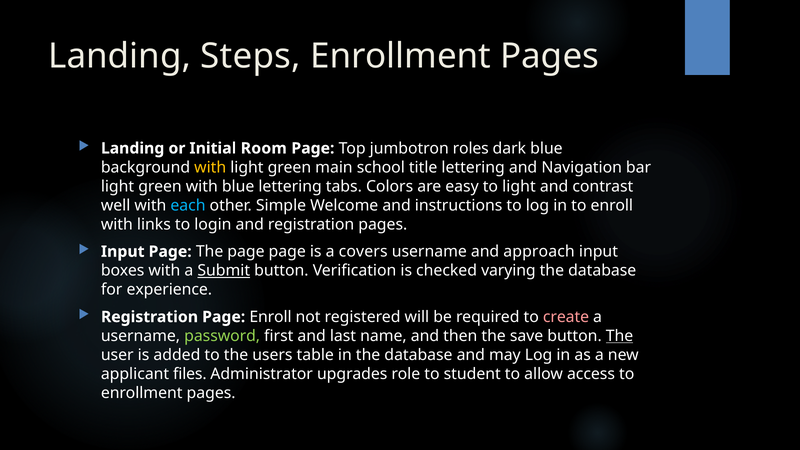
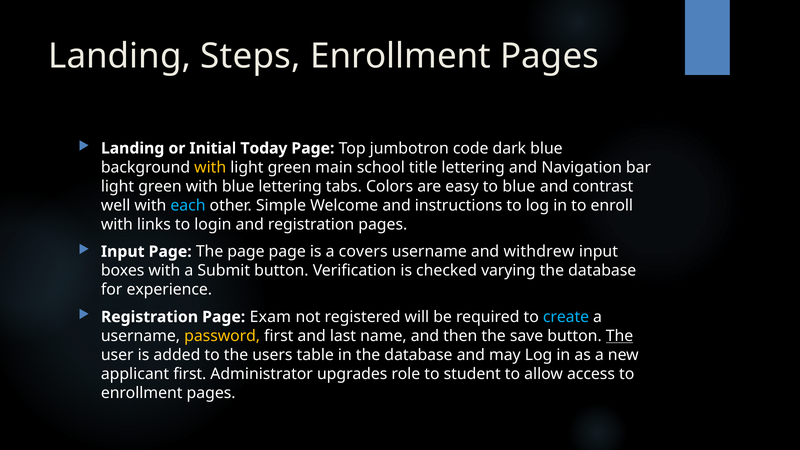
Room: Room -> Today (264, 148)
roles: roles -> code (471, 148)
to light: light -> blue (519, 186)
approach: approach -> withdrew (539, 252)
Submit underline: present -> none (224, 271)
Page Enroll: Enroll -> Exam (270, 317)
create colour: pink -> light blue (566, 317)
password colour: light green -> yellow (222, 336)
applicant files: files -> first (190, 374)
